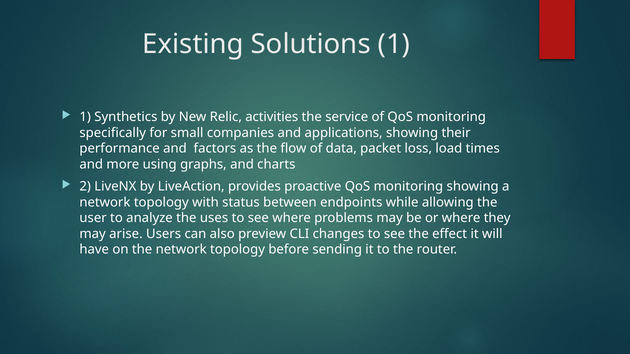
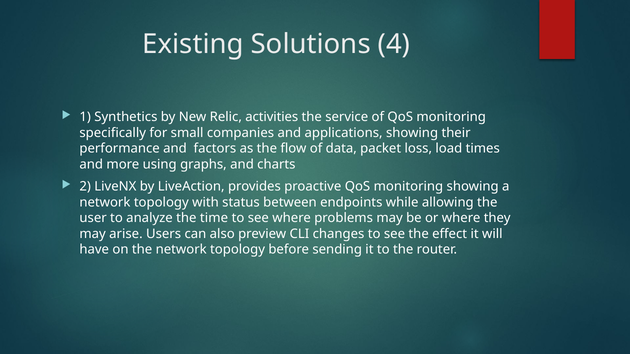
Solutions 1: 1 -> 4 (394, 44)
uses: uses -> time (214, 218)
